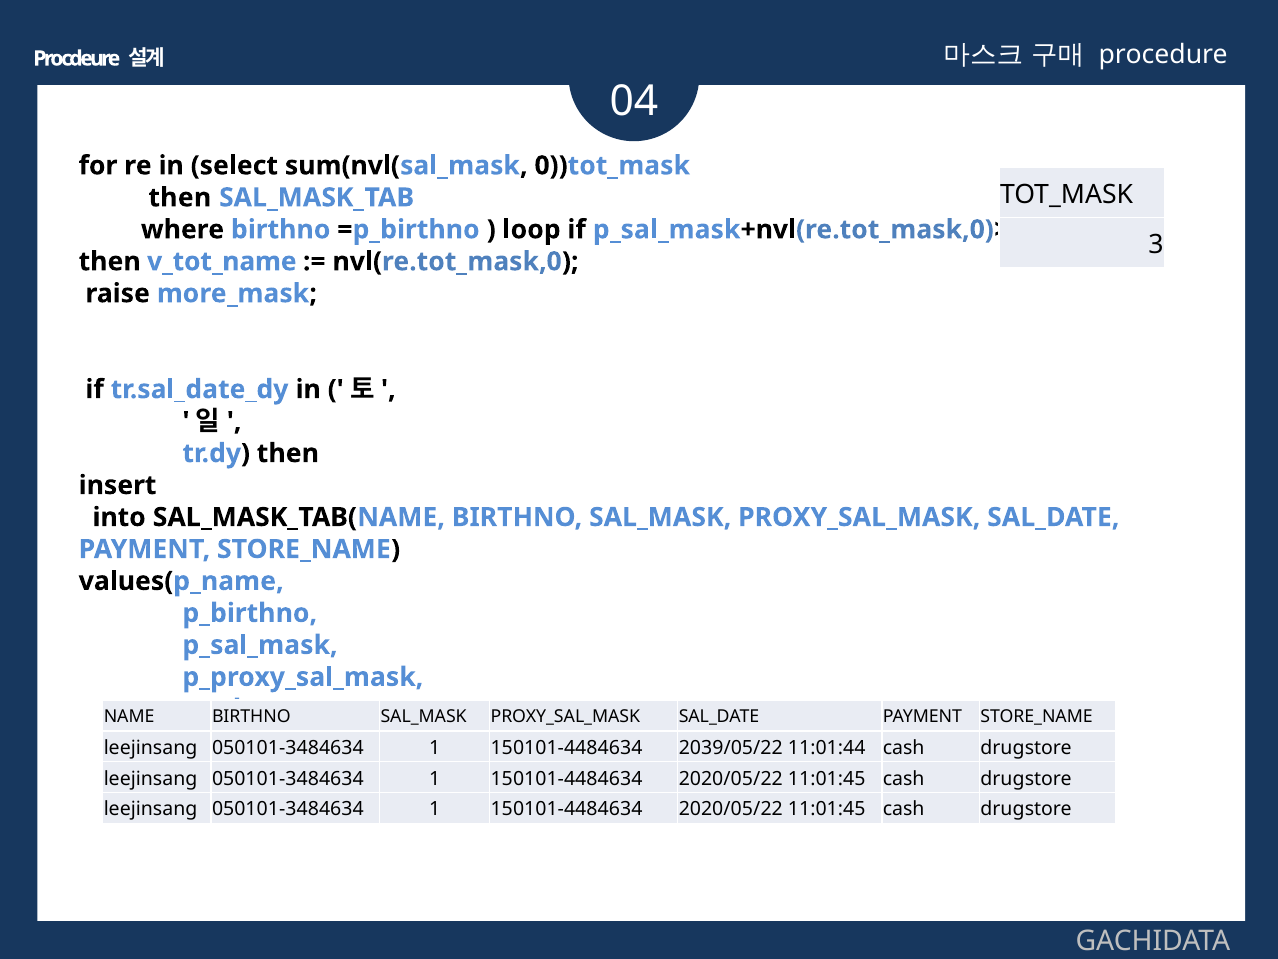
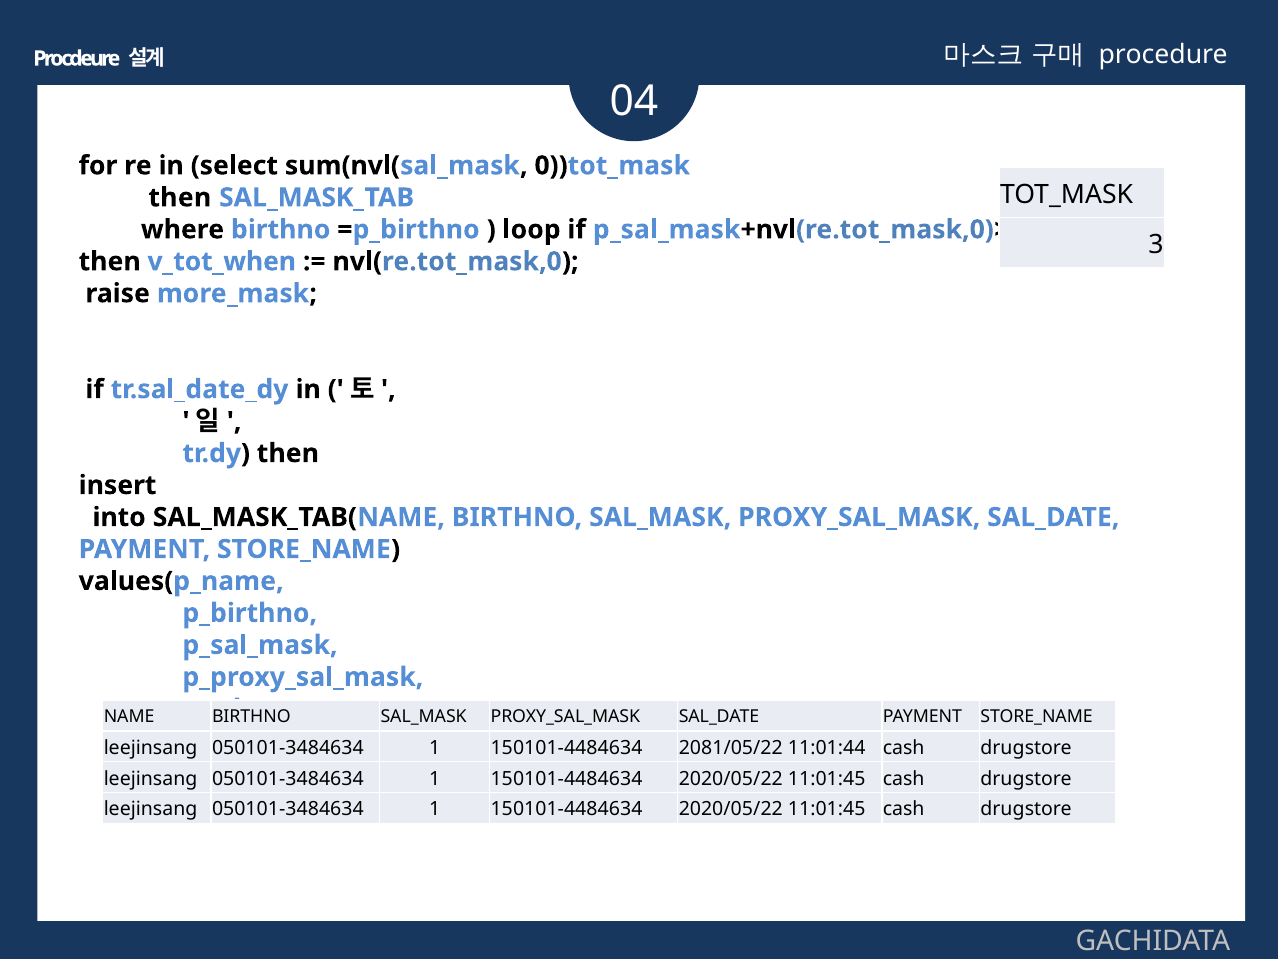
v_tot_name: v_tot_name -> v_tot_when (222, 261)
2039/05/22: 2039/05/22 -> 2081/05/22 (731, 747)
